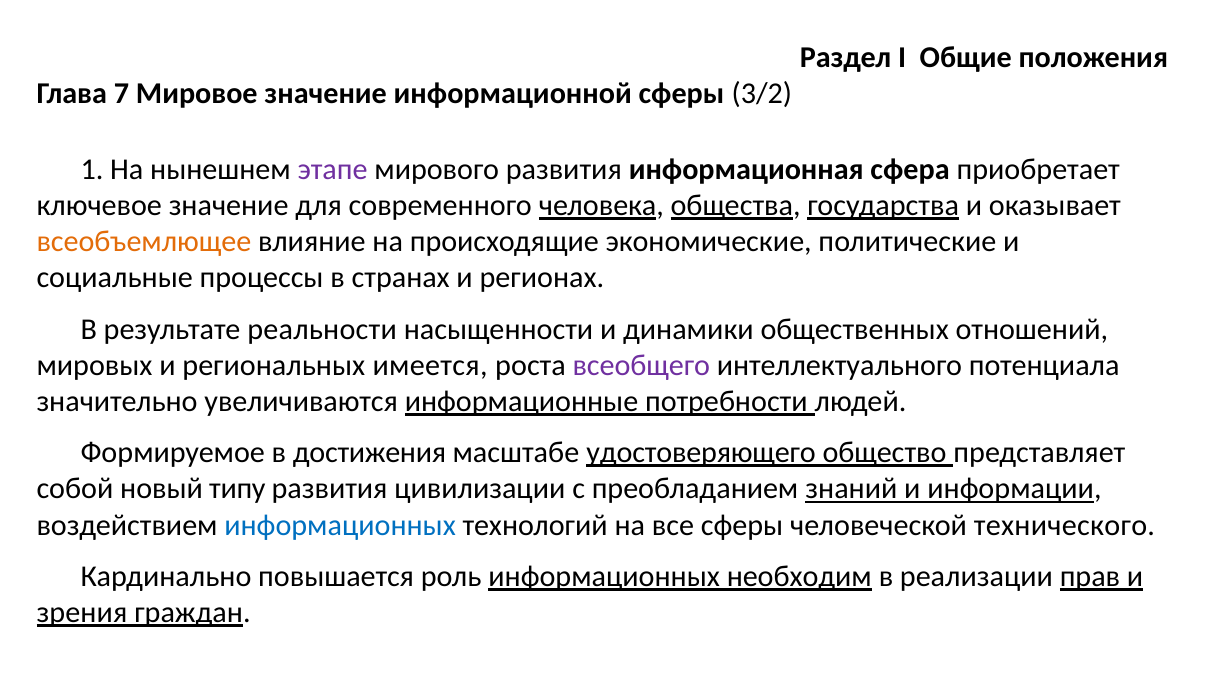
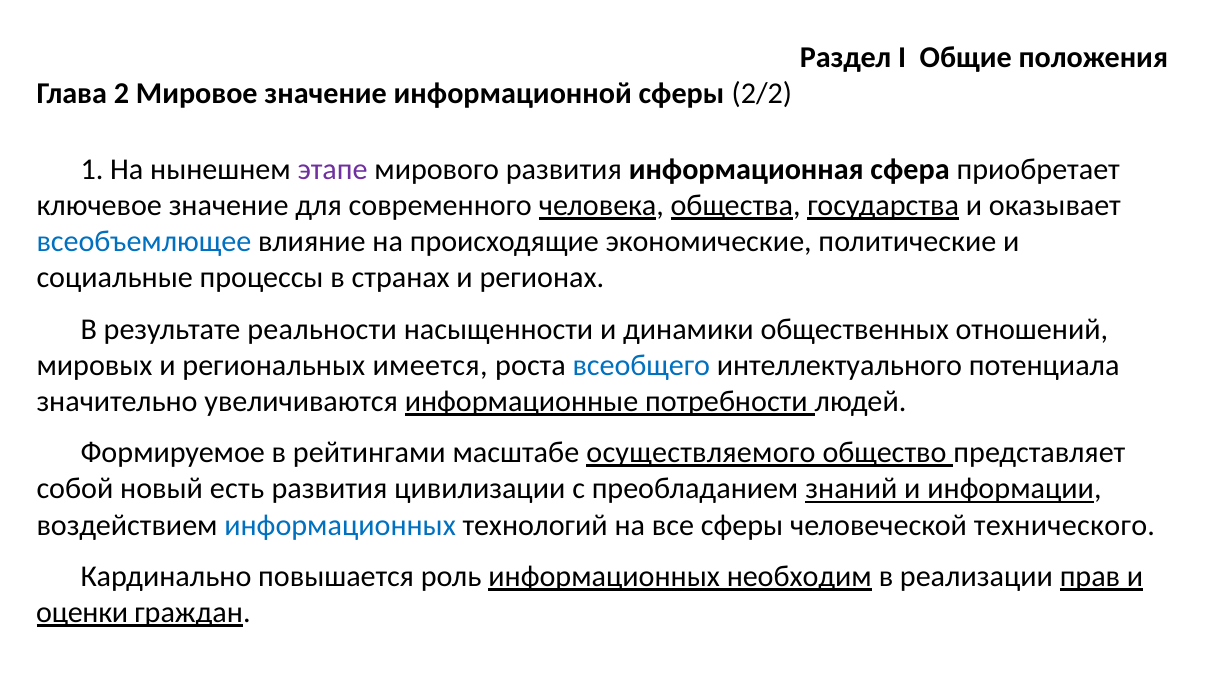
7: 7 -> 2 (121, 94)
3/2: 3/2 -> 2/2 (762, 94)
всеобъемлющее colour: orange -> blue (144, 241)
всеобщего colour: purple -> blue (641, 365)
достижения: достижения -> рейтингами (369, 452)
удостоверяющего: удостоверяющего -> осуществляемого (701, 452)
типу: типу -> есть (237, 489)
зрения: зрения -> оценки (82, 612)
